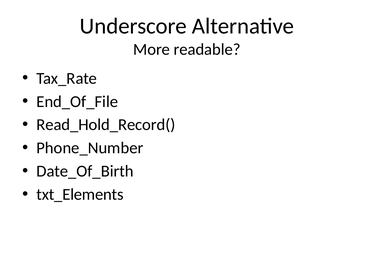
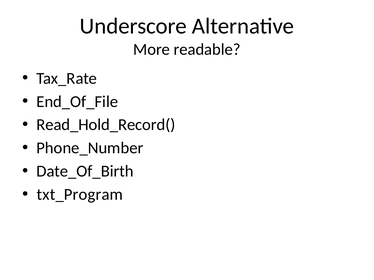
txt_Elements: txt_Elements -> txt_Program (80, 195)
